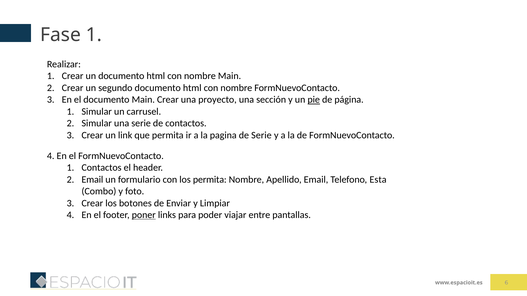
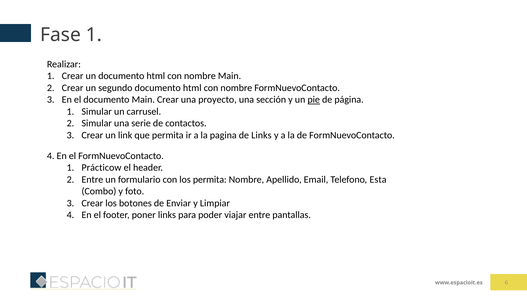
de Serie: Serie -> Links (261, 135)
1 Contactos: Contactos -> Prácticow (101, 168)
Email: Email -> Entre (92, 180)
poner underline: present -> none (144, 215)
